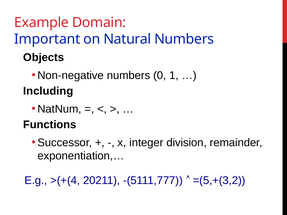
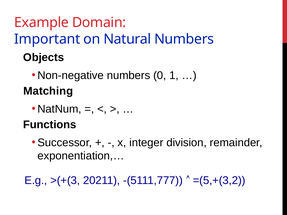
Including: Including -> Matching (48, 91)
>(+(4: >(+(4 -> >(+(3 (65, 181)
